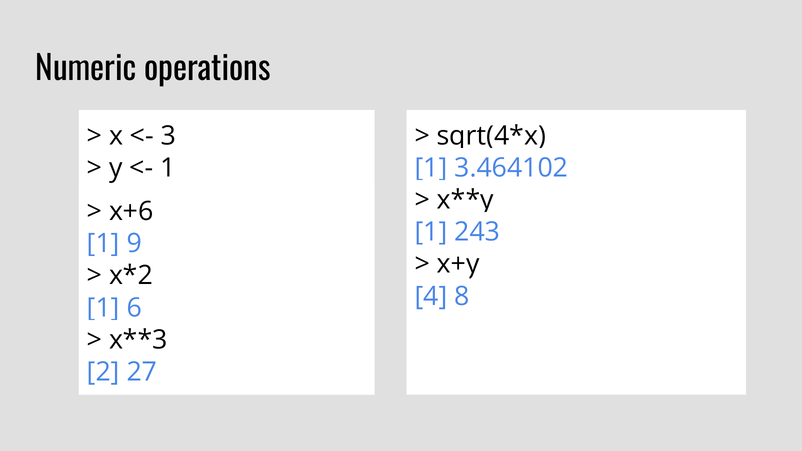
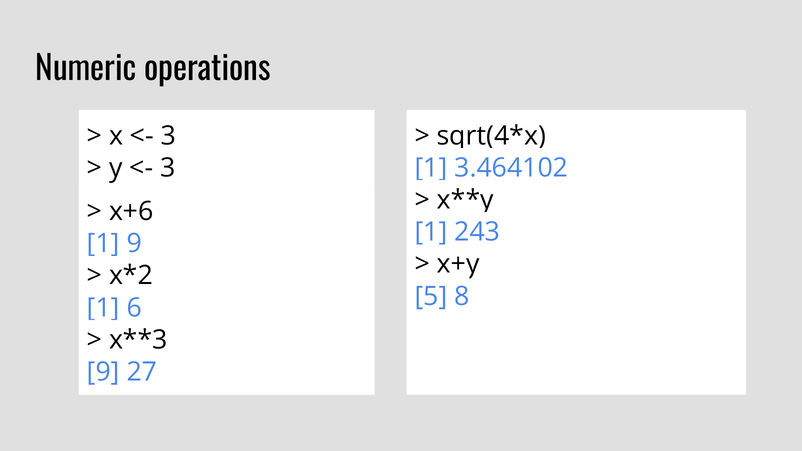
1: 1 -> 3 (168, 168)
4: 4 -> 5 (431, 296)
2: 2 -> 9 (103, 372)
